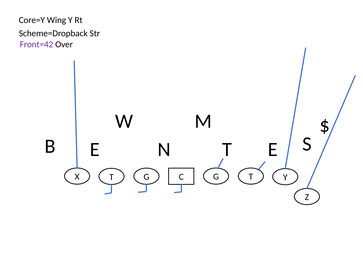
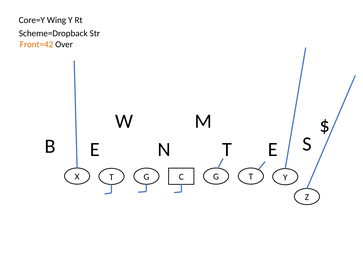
Front=42 colour: purple -> orange (36, 44)
